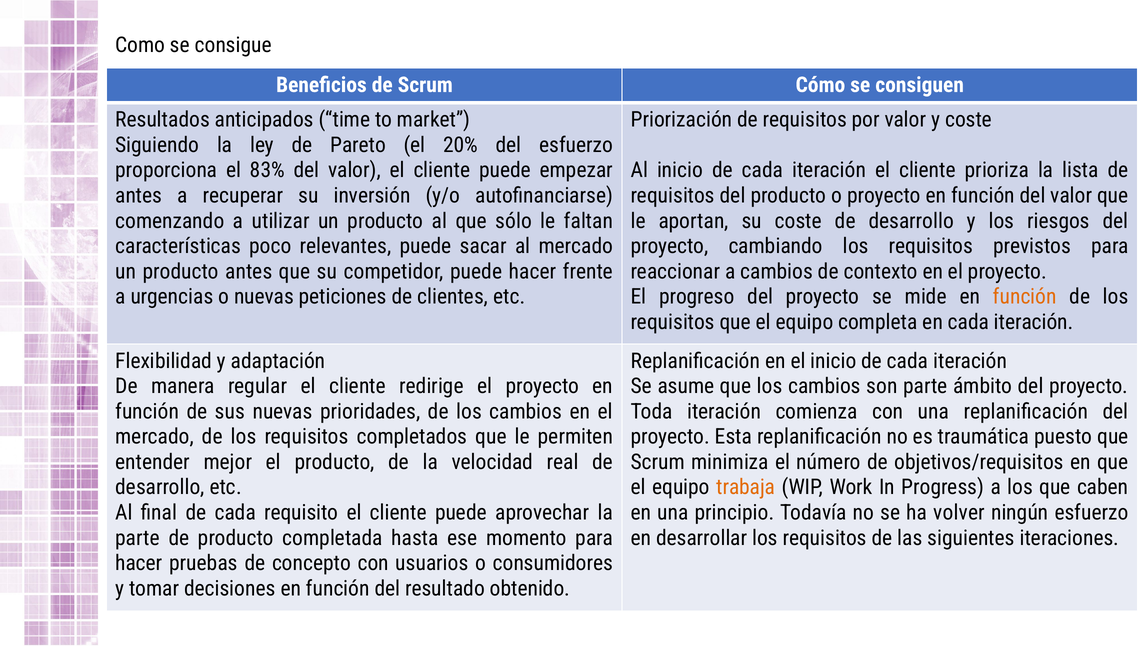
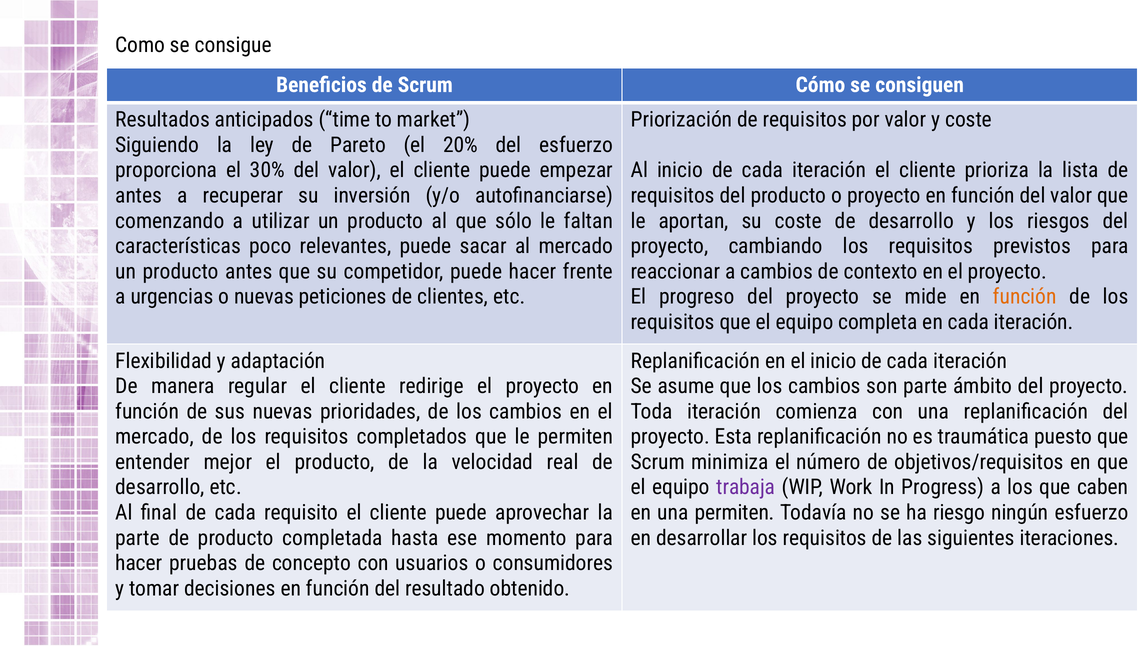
83%: 83% -> 30% (267, 170)
trabaja colour: orange -> purple (746, 487)
una principio: principio -> permiten (735, 512)
volver: volver -> riesgo (959, 512)
